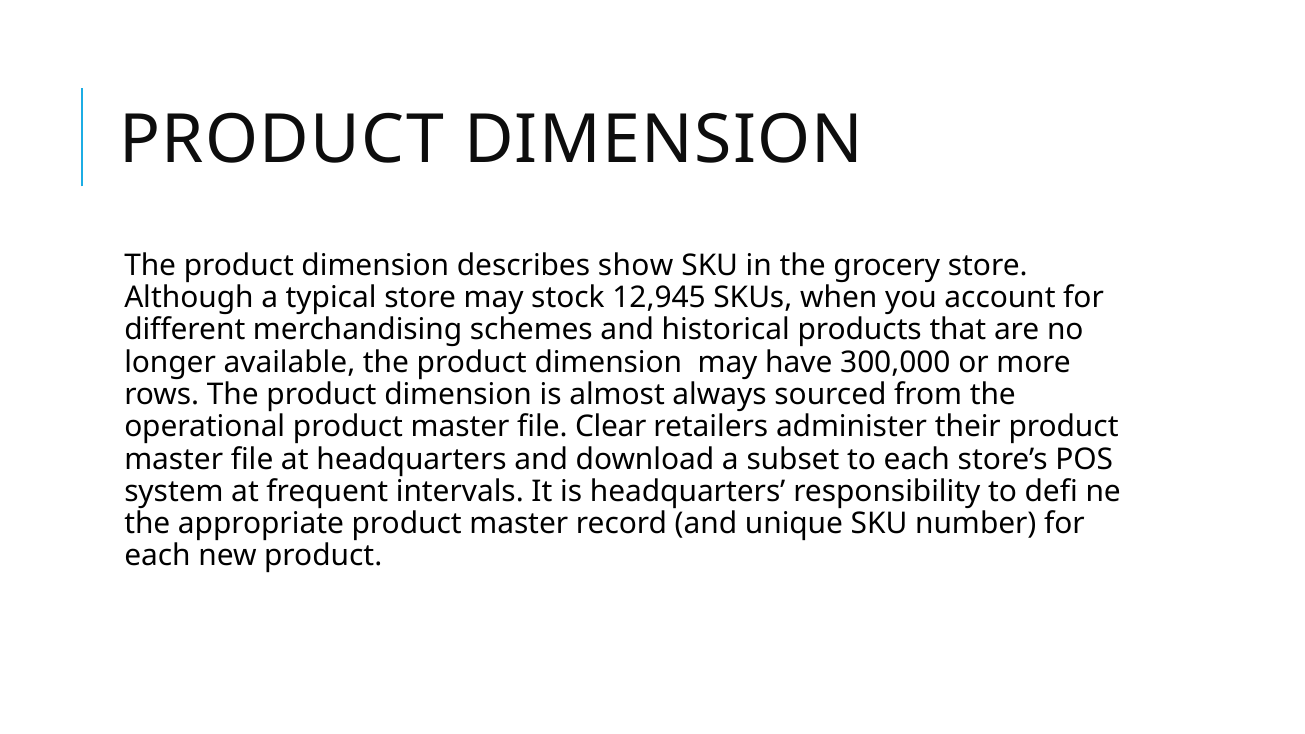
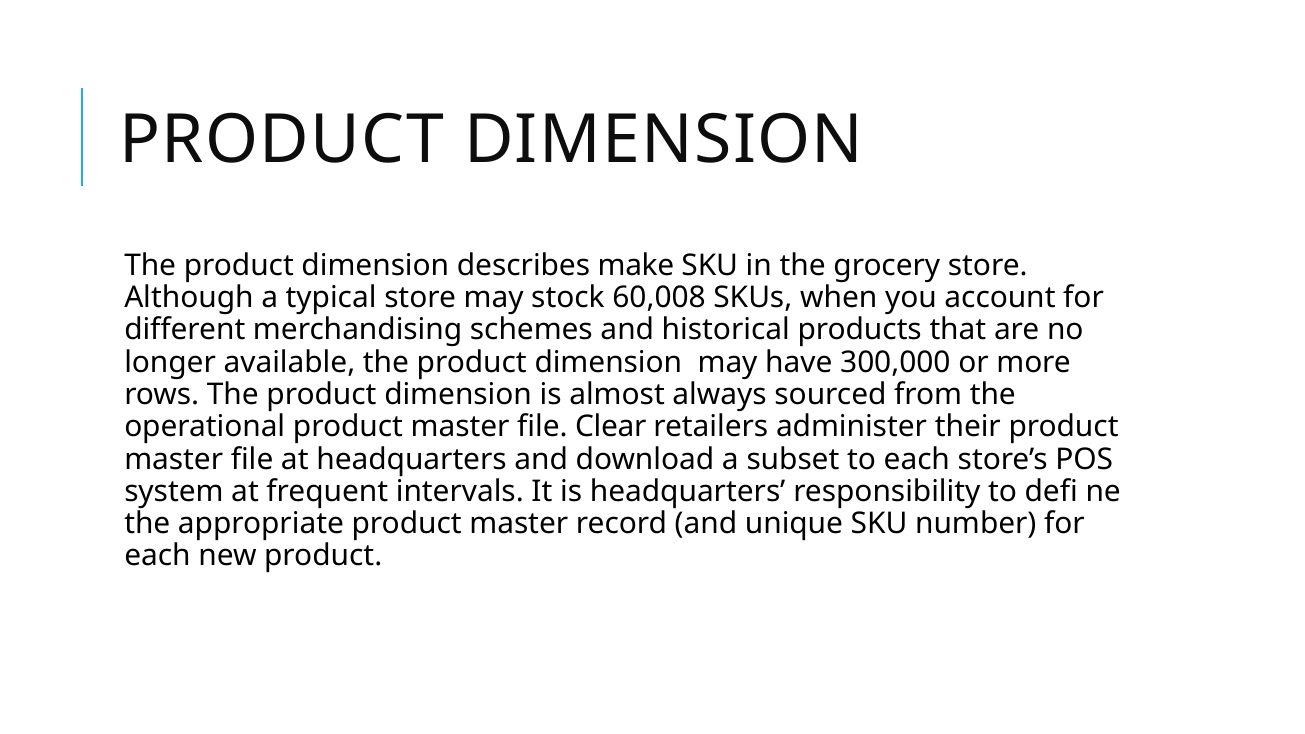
show: show -> make (636, 266)
12,945: 12,945 -> 60,008 (659, 298)
